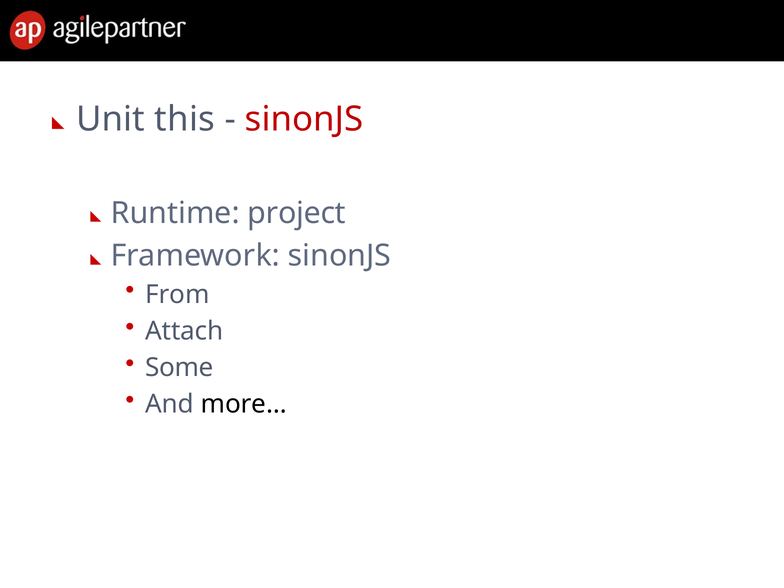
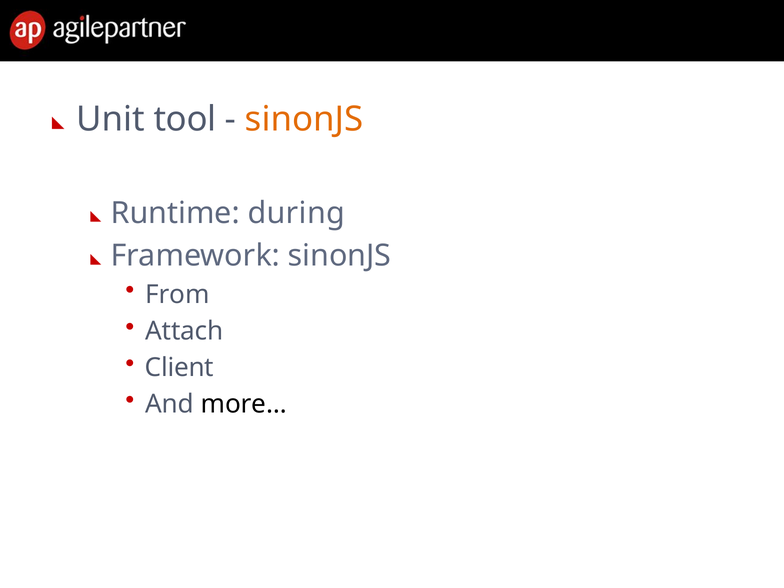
this: this -> tool (185, 119)
sinonJS colour: red -> orange (304, 119)
project: project -> during (296, 213)
Some: Some -> Client (179, 368)
